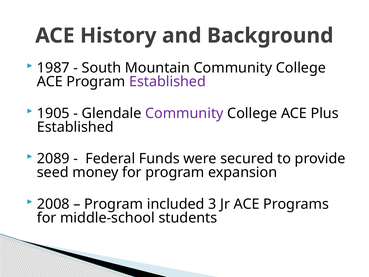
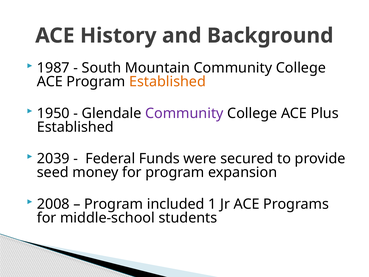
Established colour: purple -> orange (167, 82)
1905: 1905 -> 1950 (53, 113)
2089: 2089 -> 2039 (53, 159)
3: 3 -> 1 (212, 204)
